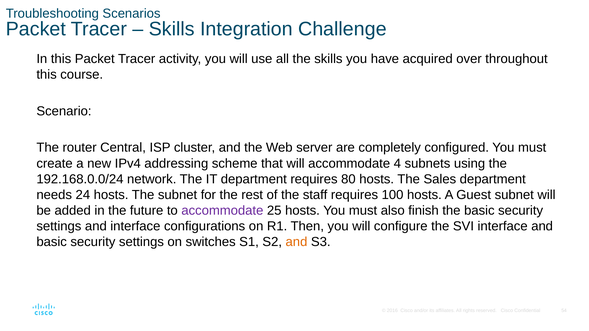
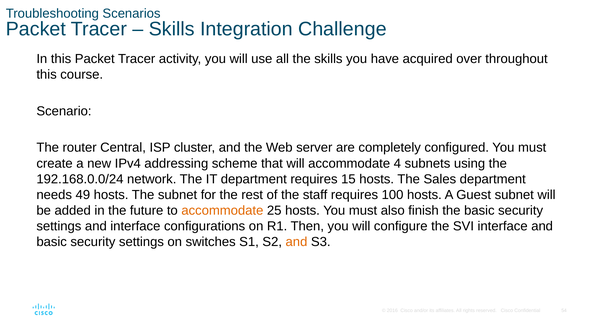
80: 80 -> 15 (348, 179)
24: 24 -> 49 (83, 195)
accommodate colour: purple -> orange (222, 211)
